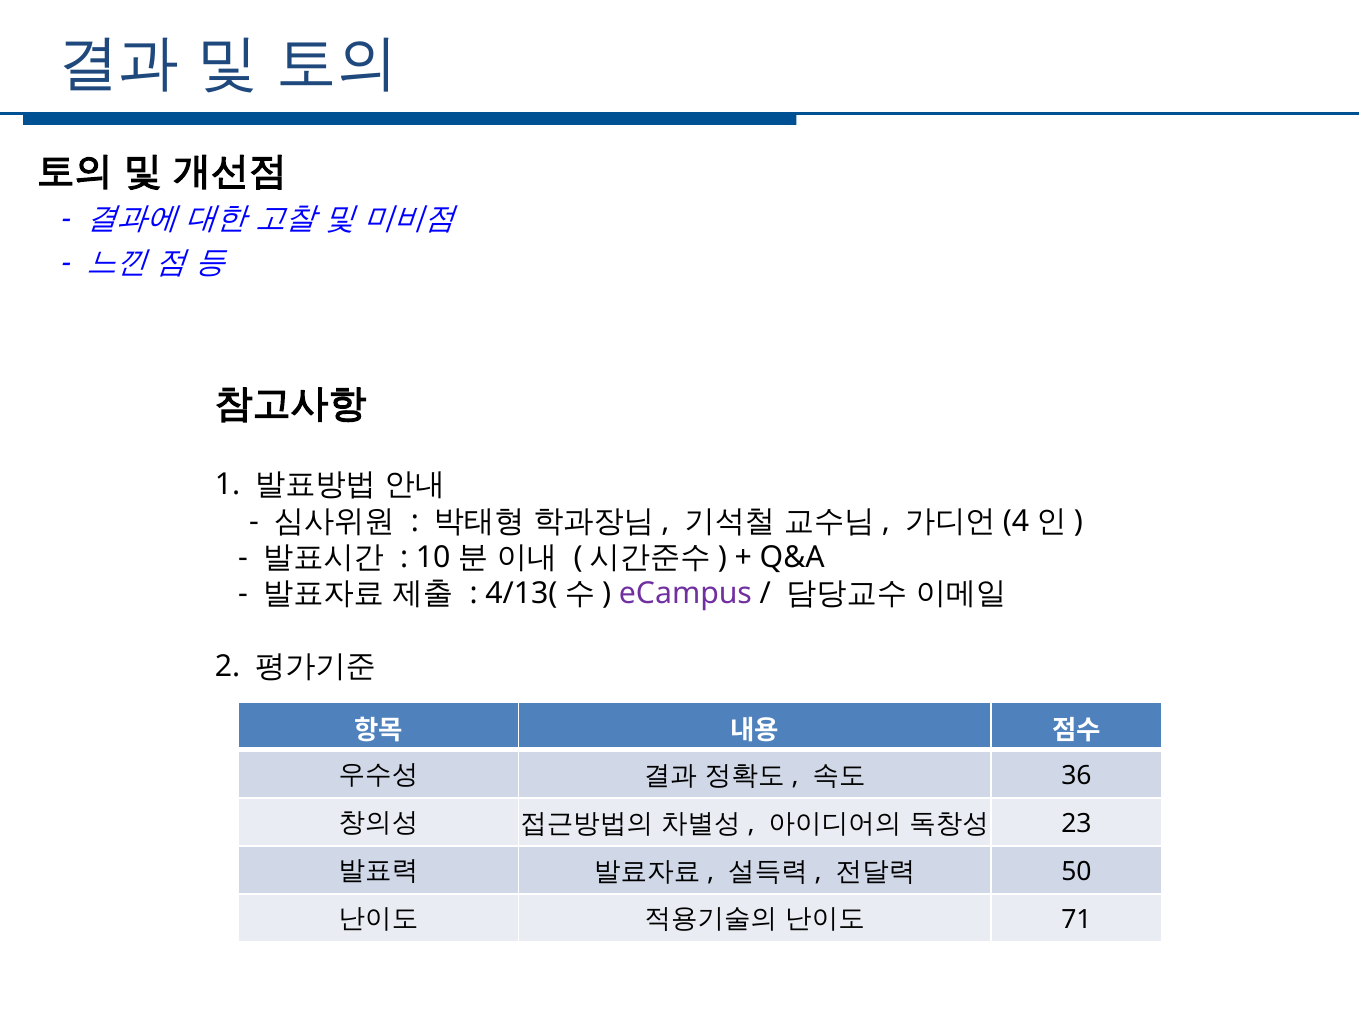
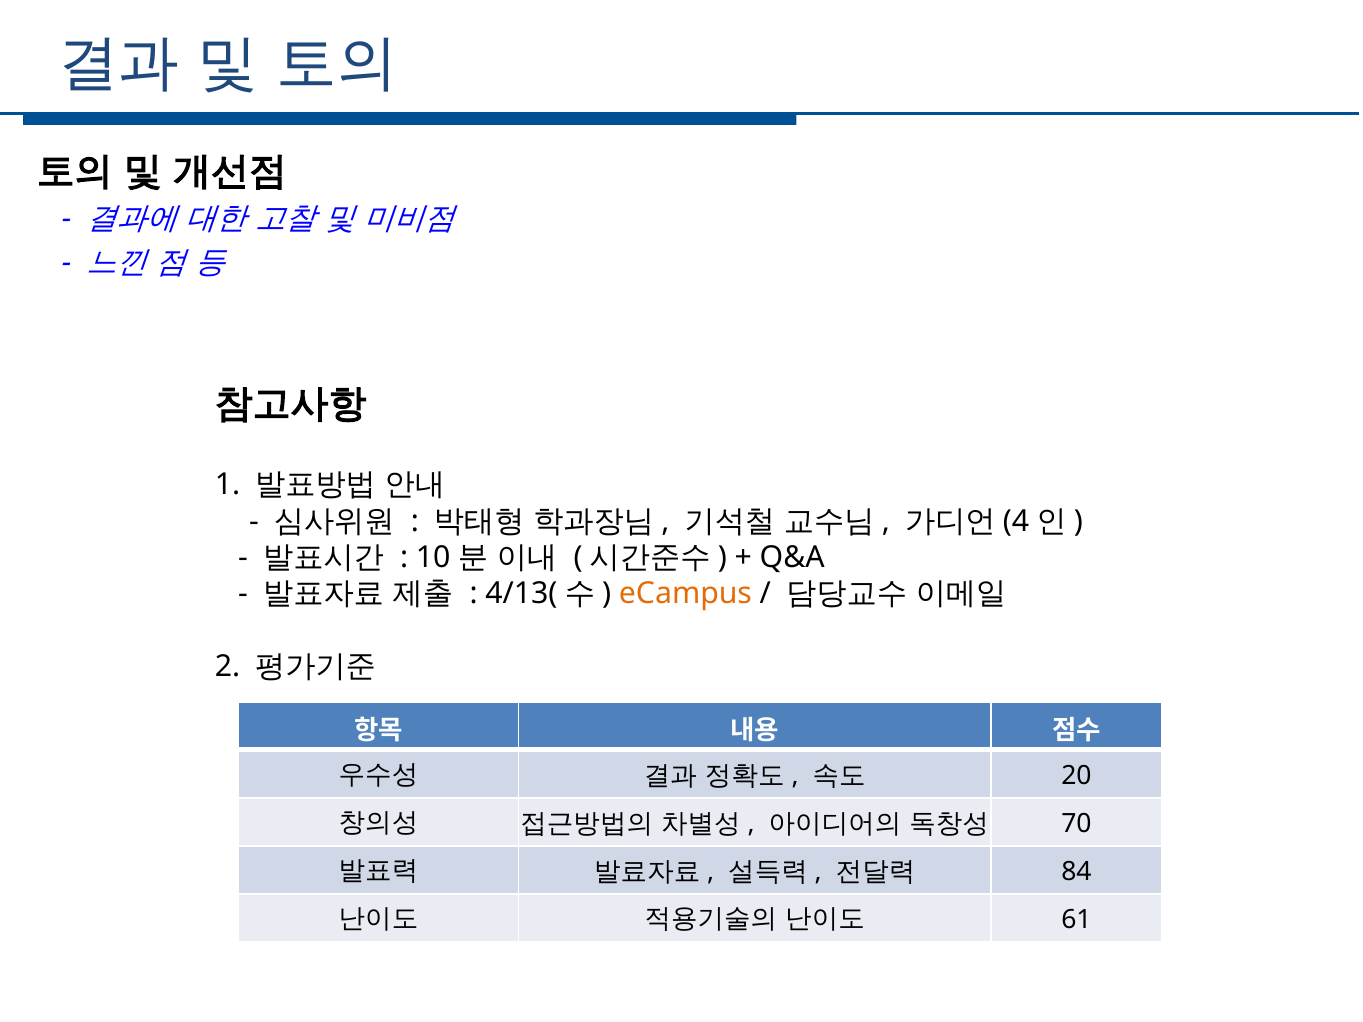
eCampus colour: purple -> orange (685, 594)
36: 36 -> 20 (1076, 776)
23: 23 -> 70 (1076, 824)
50: 50 -> 84 (1076, 872)
71: 71 -> 61 (1076, 920)
